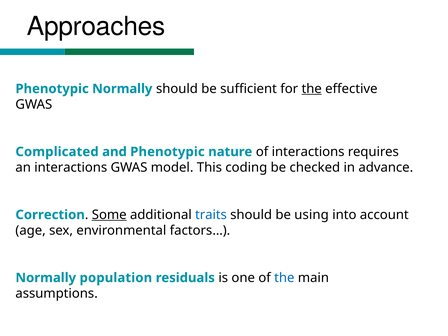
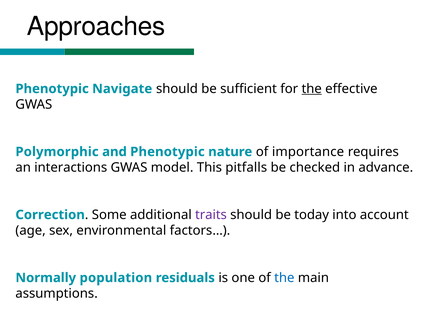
Phenotypic Normally: Normally -> Navigate (122, 89)
Complicated: Complicated -> Polymorphic (57, 152)
of interactions: interactions -> importance (308, 152)
coding: coding -> pitfalls (246, 168)
Some underline: present -> none (109, 215)
traits colour: blue -> purple (211, 215)
using: using -> today (312, 215)
